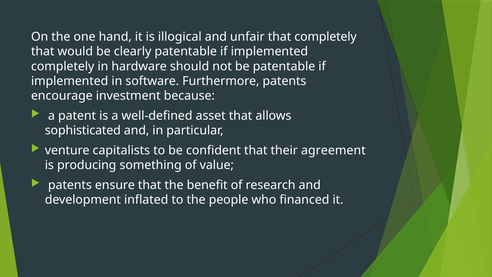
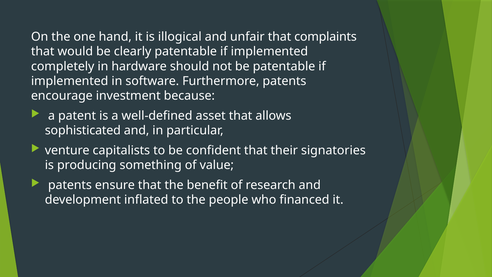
that completely: completely -> complaints (326, 37)
agreement: agreement -> signatories (333, 150)
